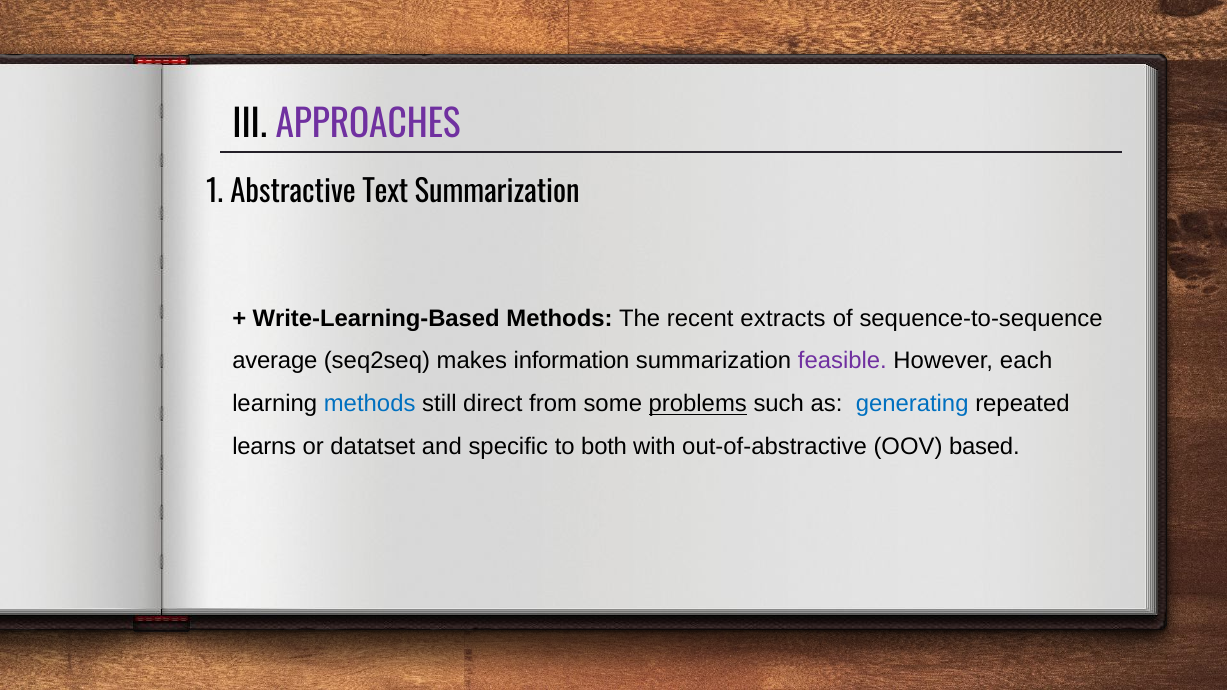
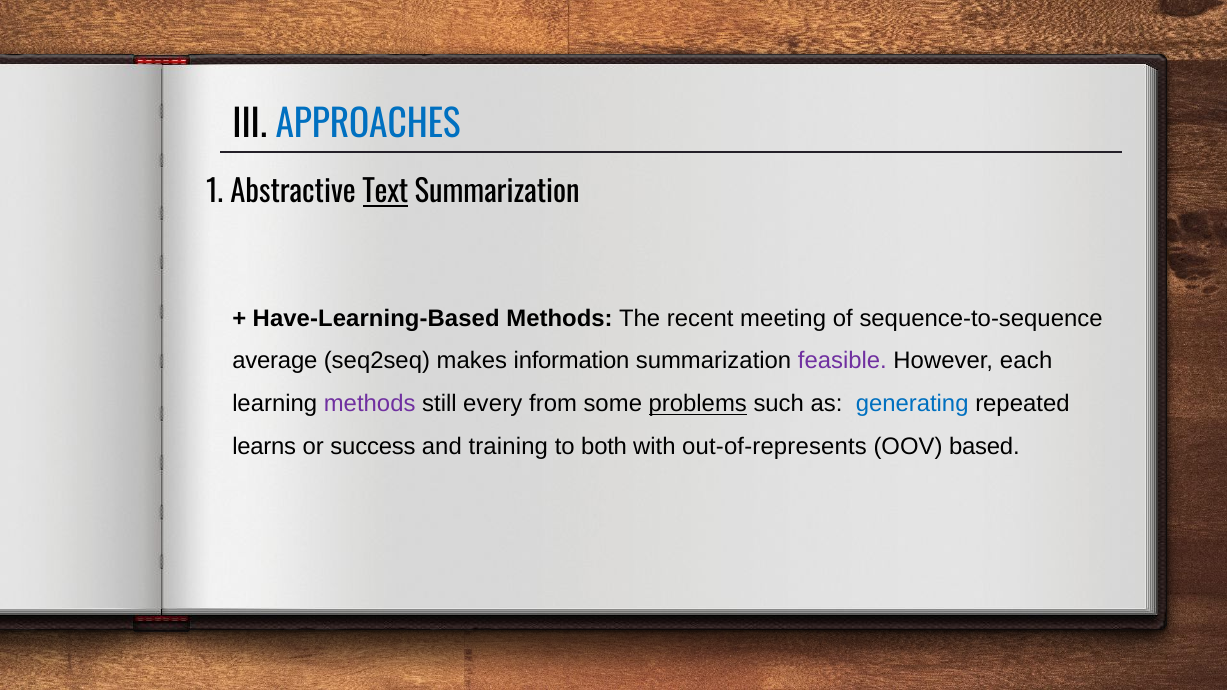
APPROACHES colour: purple -> blue (368, 126)
Text underline: none -> present (385, 193)
Write-Learning-Based: Write-Learning-Based -> Have-Learning-Based (376, 318)
extracts: extracts -> meeting (783, 318)
methods colour: blue -> purple (370, 404)
direct: direct -> every (493, 404)
datatset: datatset -> success (373, 447)
specific: specific -> training (508, 447)
out-of-abstractive: out-of-abstractive -> out-of-represents (774, 447)
